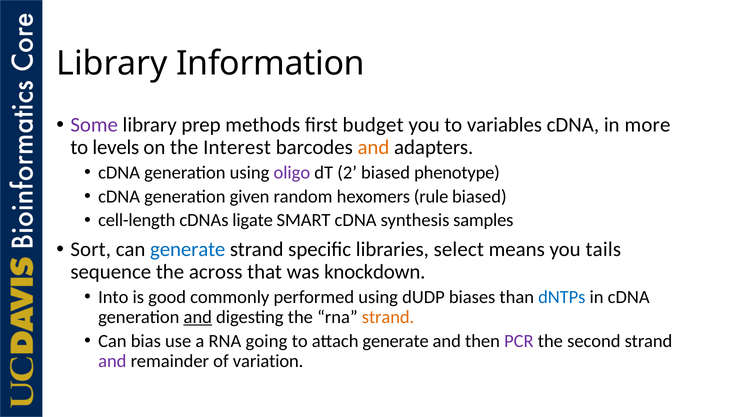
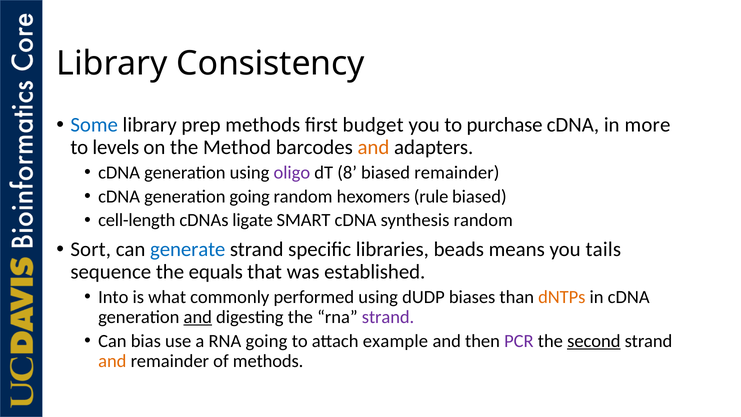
Information: Information -> Consistency (271, 64)
Some colour: purple -> blue (94, 125)
variables: variables -> purchase (505, 125)
Interest: Interest -> Method (237, 147)
2: 2 -> 8 (347, 173)
biased phenotype: phenotype -> remainder (457, 173)
generation given: given -> going (250, 196)
synthesis samples: samples -> random (483, 220)
select: select -> beads (459, 249)
across: across -> equals (216, 272)
knockdown: knockdown -> established (375, 272)
good: good -> what (167, 297)
dNTPs colour: blue -> orange (562, 297)
strand colour: orange -> purple (388, 317)
attach generate: generate -> example (395, 341)
second underline: none -> present (594, 341)
and colour: purple -> orange (112, 361)
of variation: variation -> methods (268, 361)
